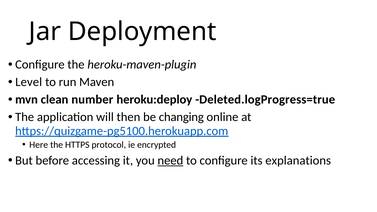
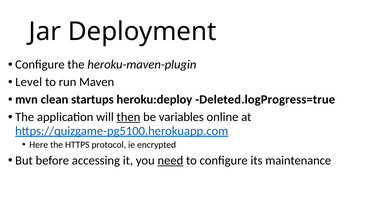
number: number -> startups (92, 100)
then underline: none -> present (128, 117)
changing: changing -> variables (181, 117)
explanations: explanations -> maintenance (298, 161)
